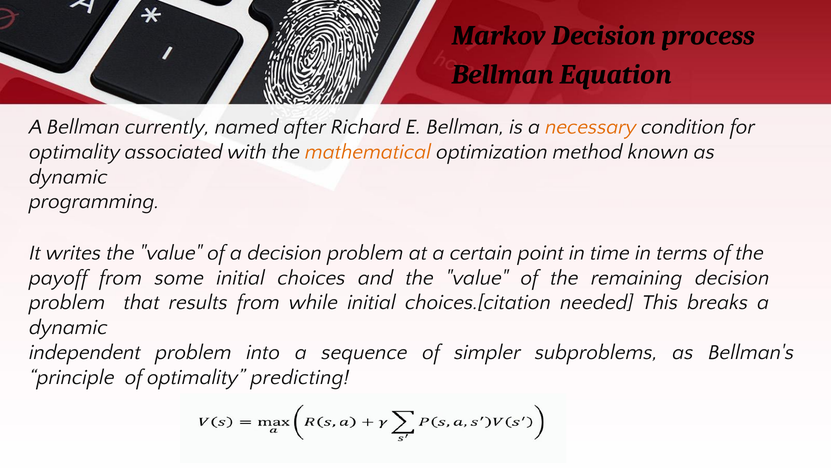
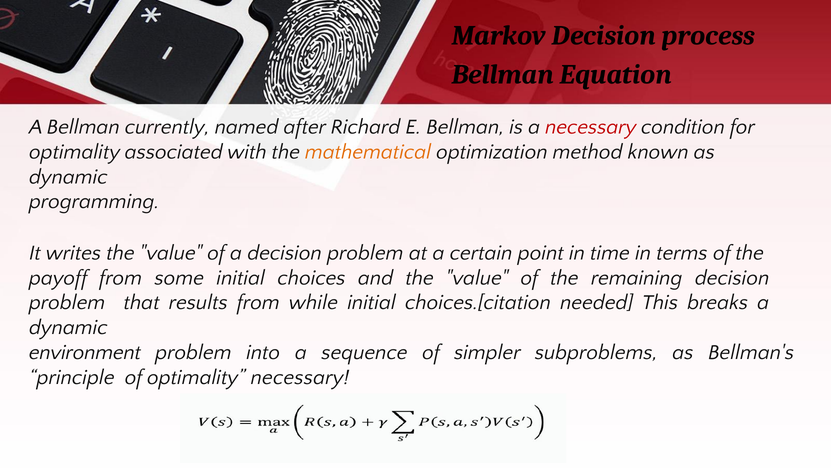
necessary colour: orange -> red (591, 127)
independent: independent -> environment (85, 352)
optimality predicting: predicting -> necessary (300, 377)
